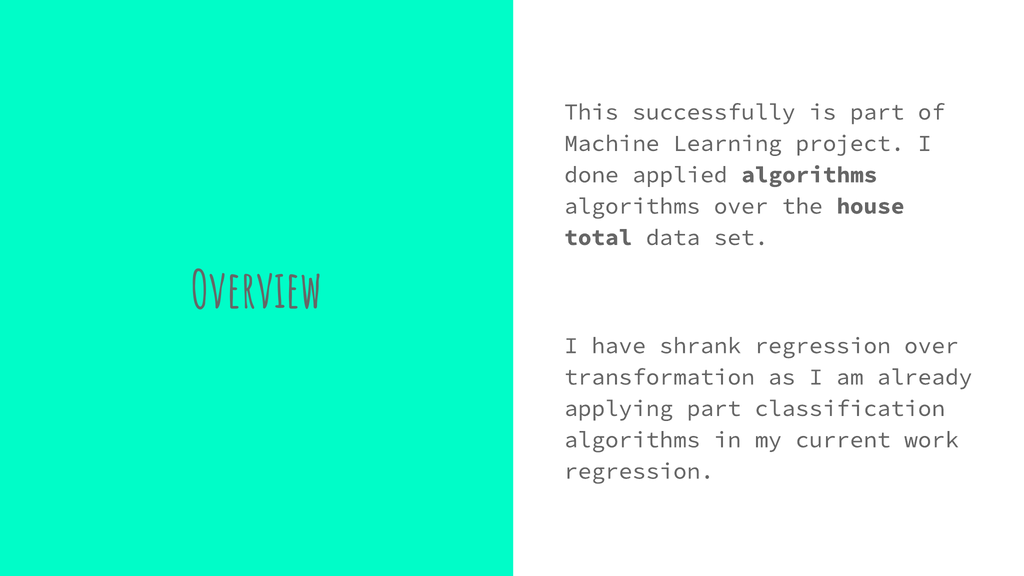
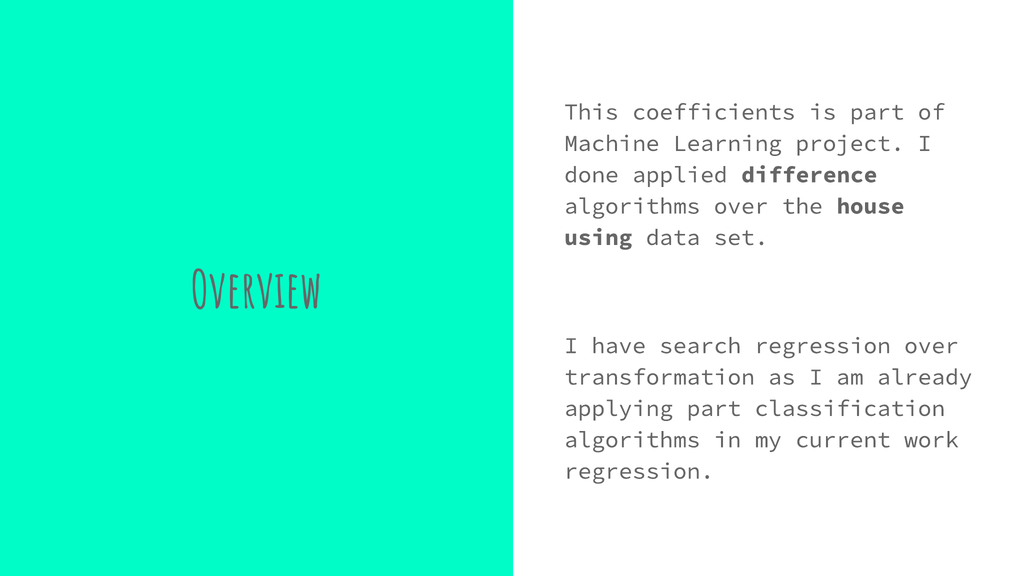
successfully: successfully -> coefficients (714, 112)
applied algorithms: algorithms -> difference (809, 175)
total: total -> using (598, 237)
shrank: shrank -> search (700, 346)
